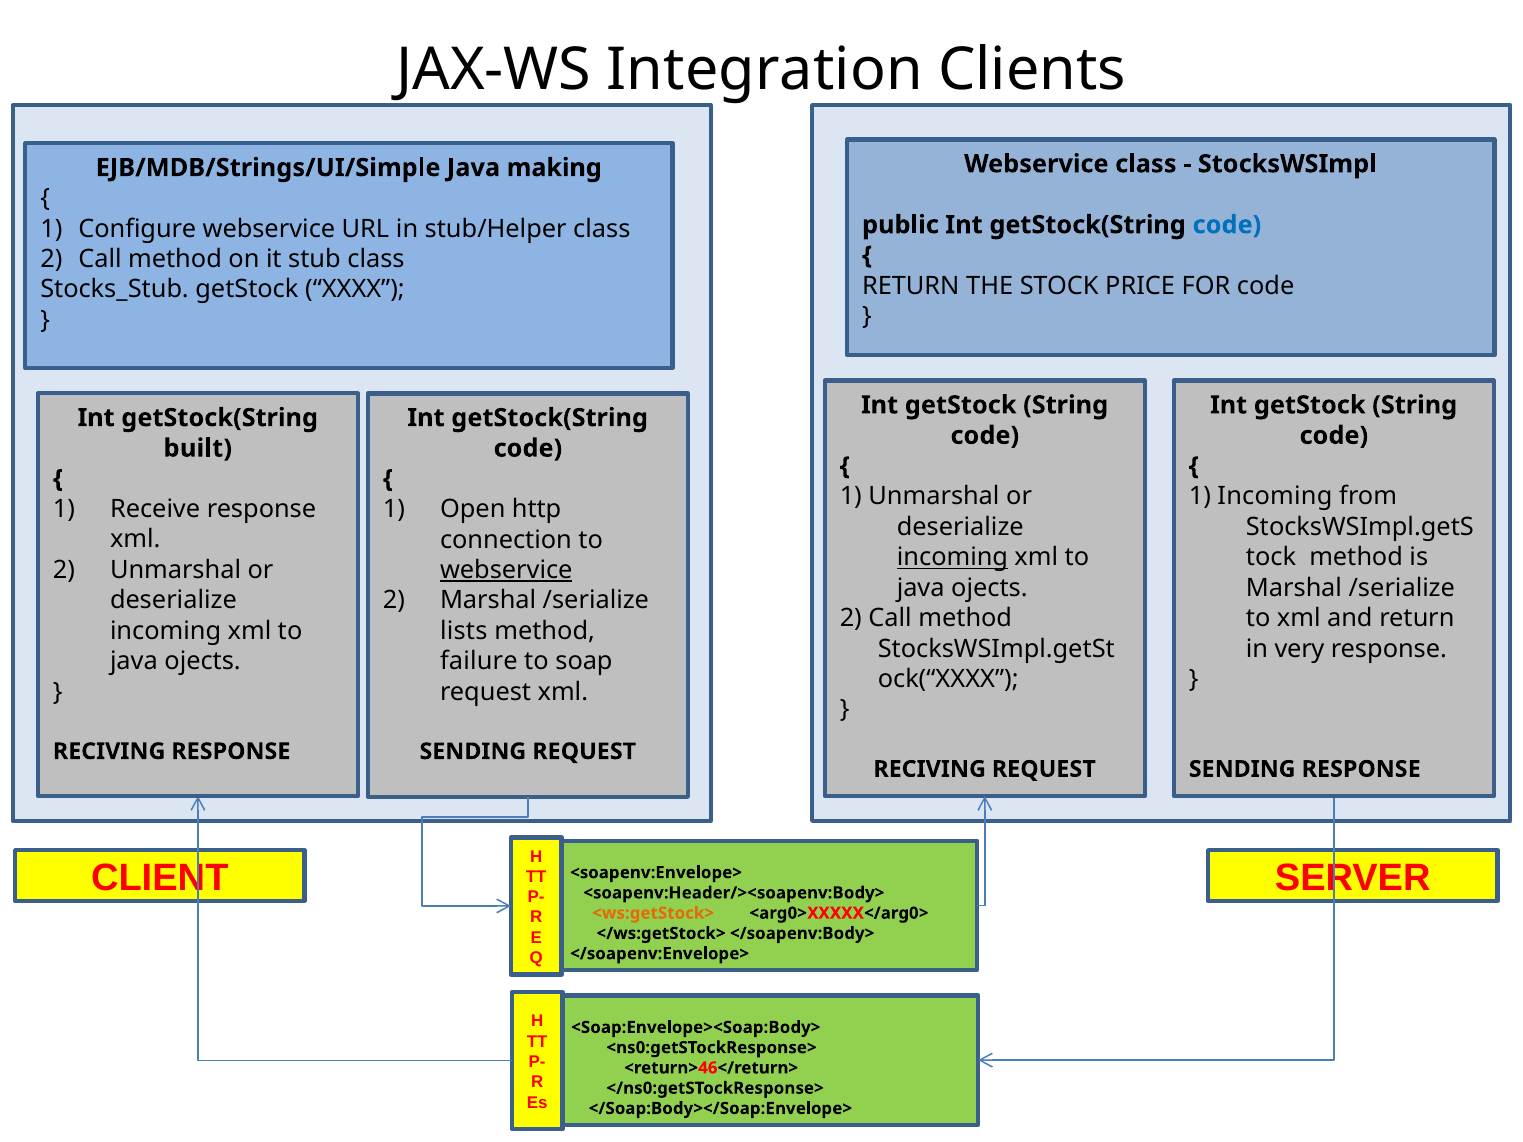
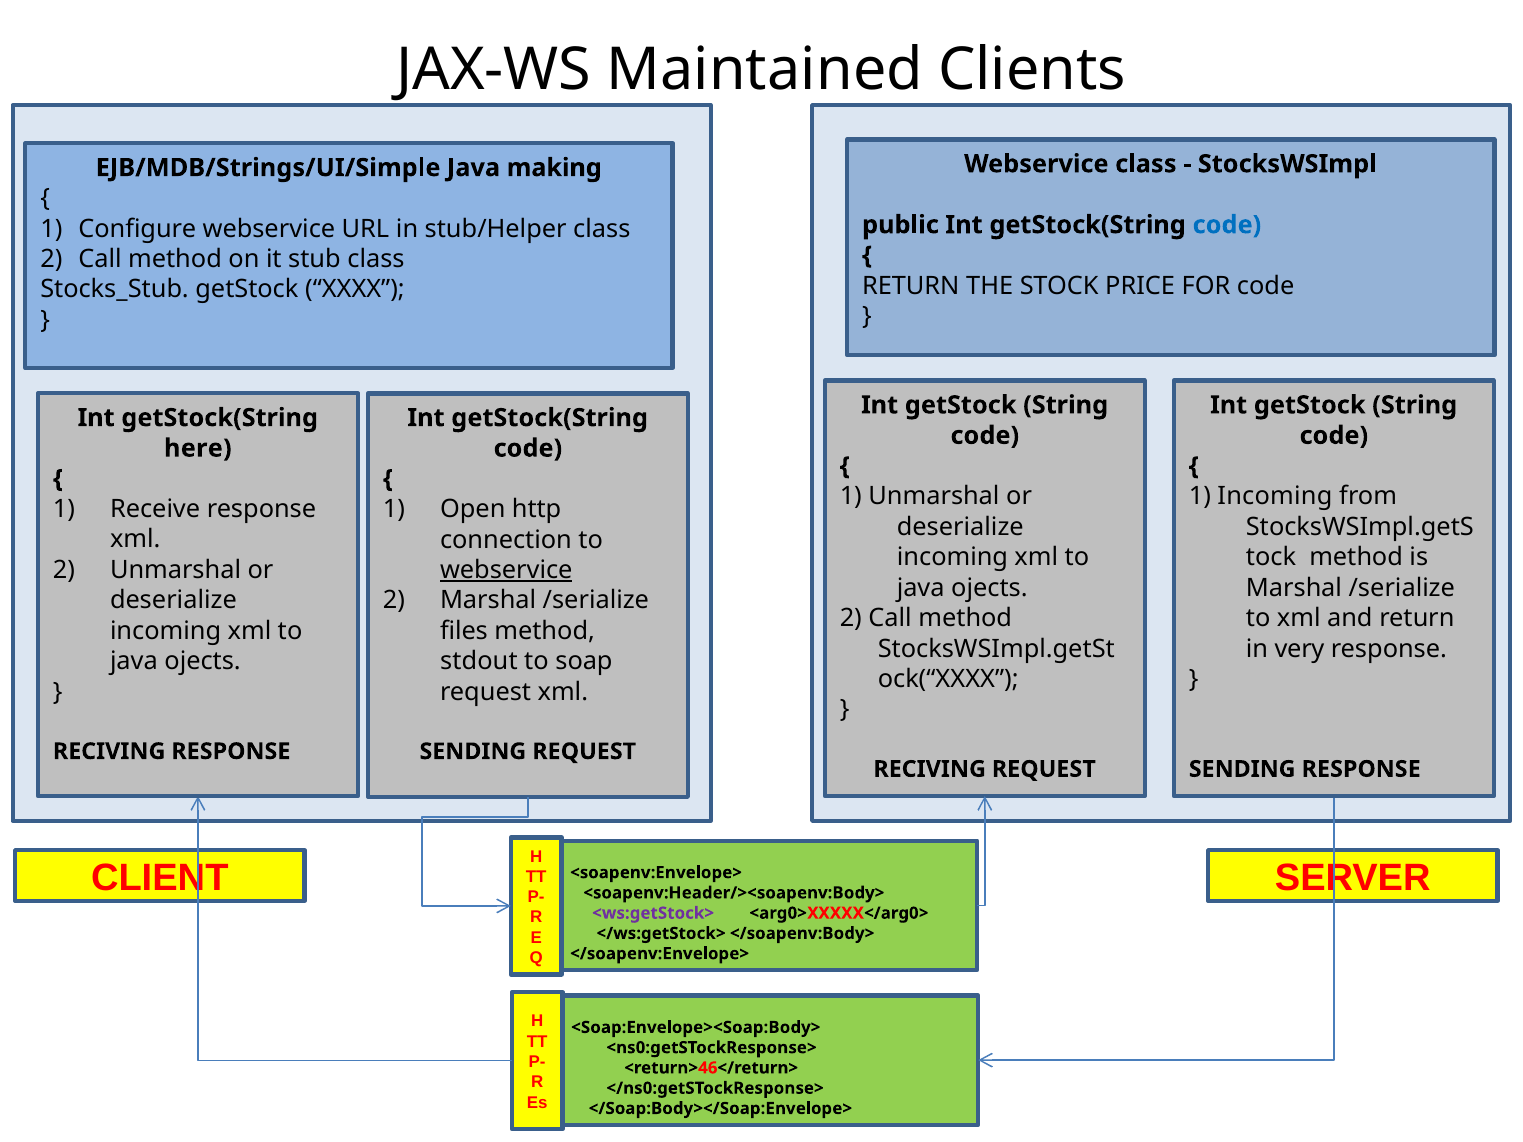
Integration: Integration -> Maintained (765, 70)
built: built -> here (198, 448)
incoming underline: present -> none (952, 557)
lists: lists -> files (464, 631)
failure: failure -> stdout (479, 662)
<ws:getStock> colour: orange -> purple (653, 913)
